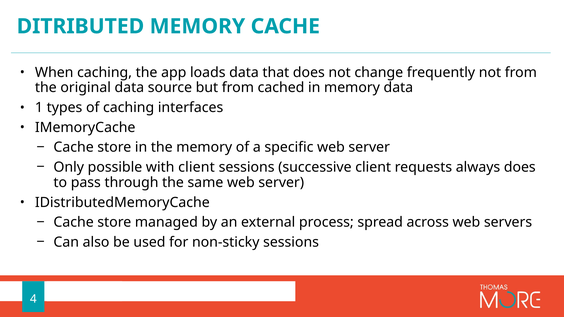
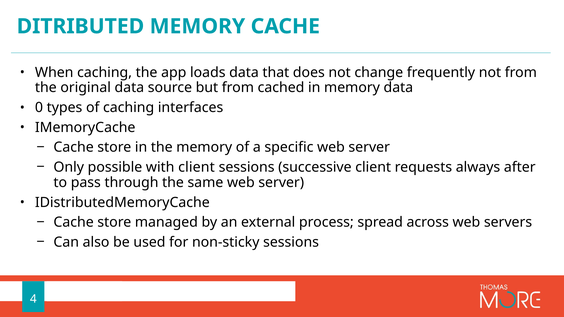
1: 1 -> 0 (39, 108)
always does: does -> after (520, 167)
